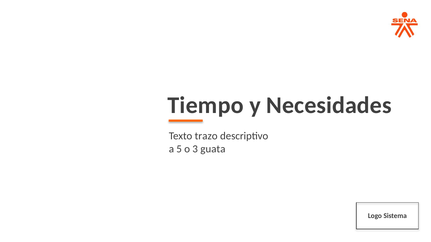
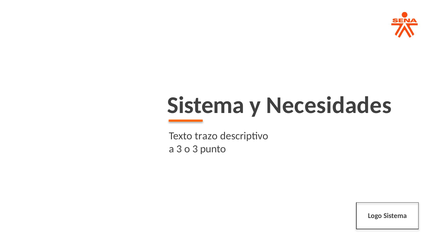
Tiempo: Tiempo -> Sistema (206, 105)
a 5: 5 -> 3 (179, 149)
guata: guata -> punto (213, 149)
